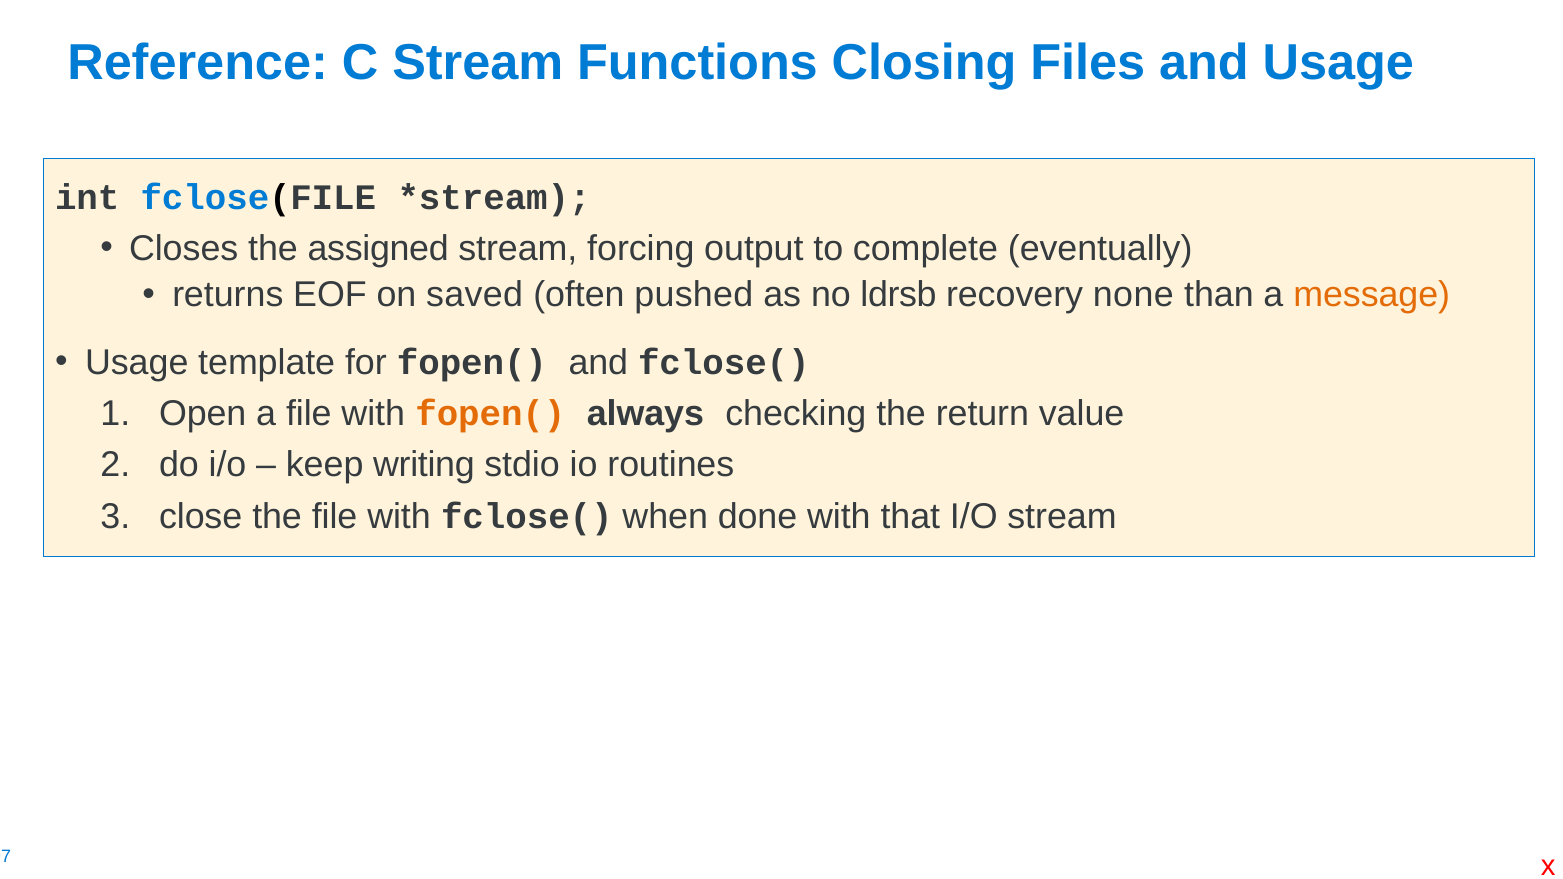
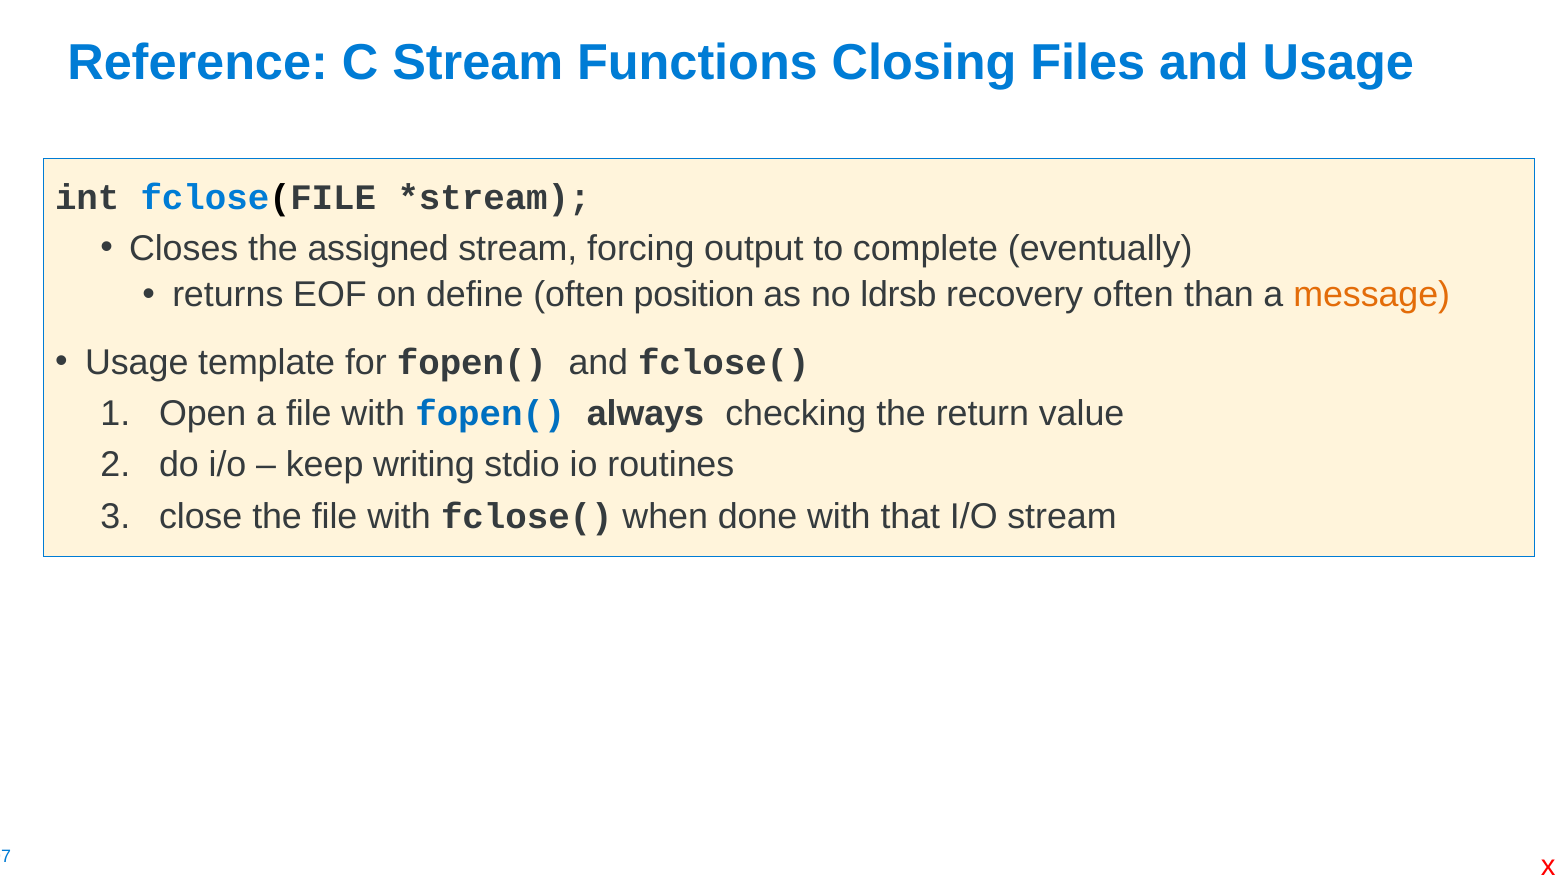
saved: saved -> define (475, 295)
pushed: pushed -> position (694, 295)
recovery none: none -> often (1133, 295)
fopen( colour: orange -> blue (490, 414)
